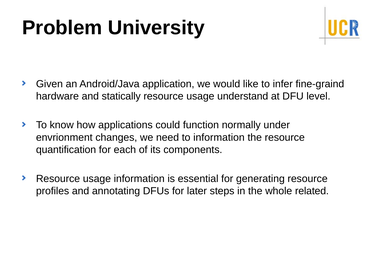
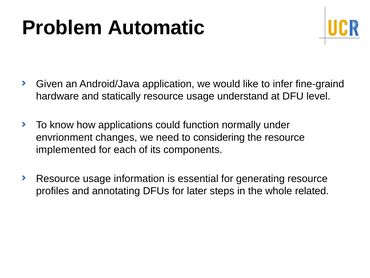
University: University -> Automatic (156, 28)
to information: information -> considering (219, 137)
quantification: quantification -> implemented (66, 150)
